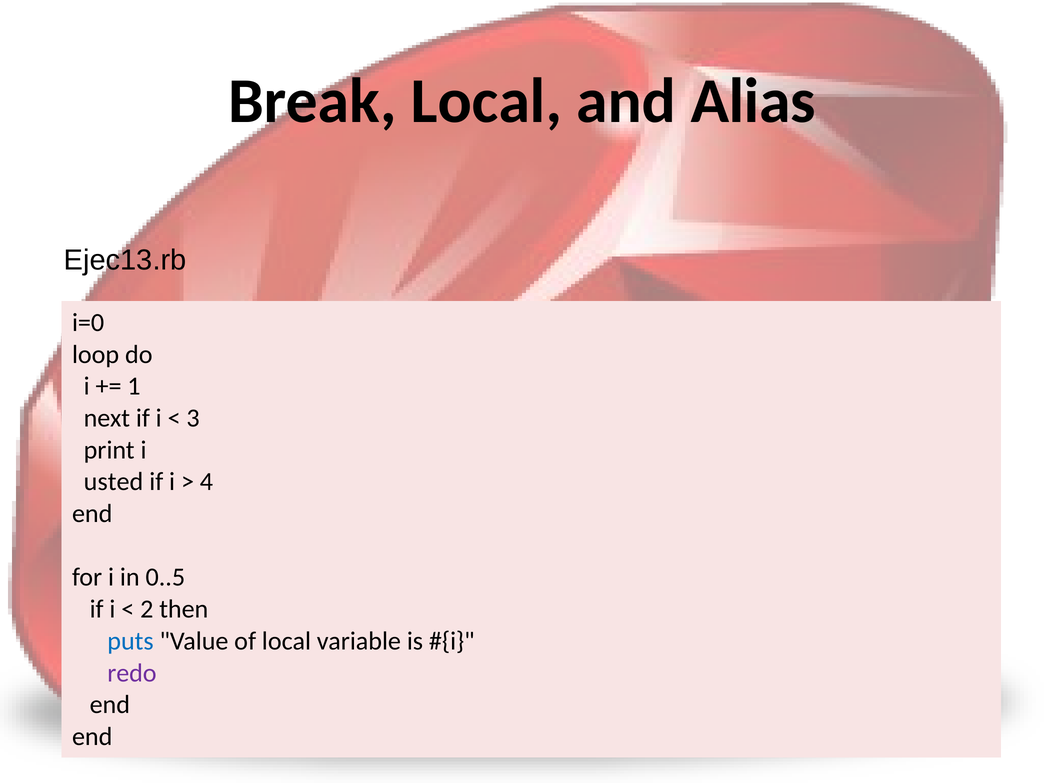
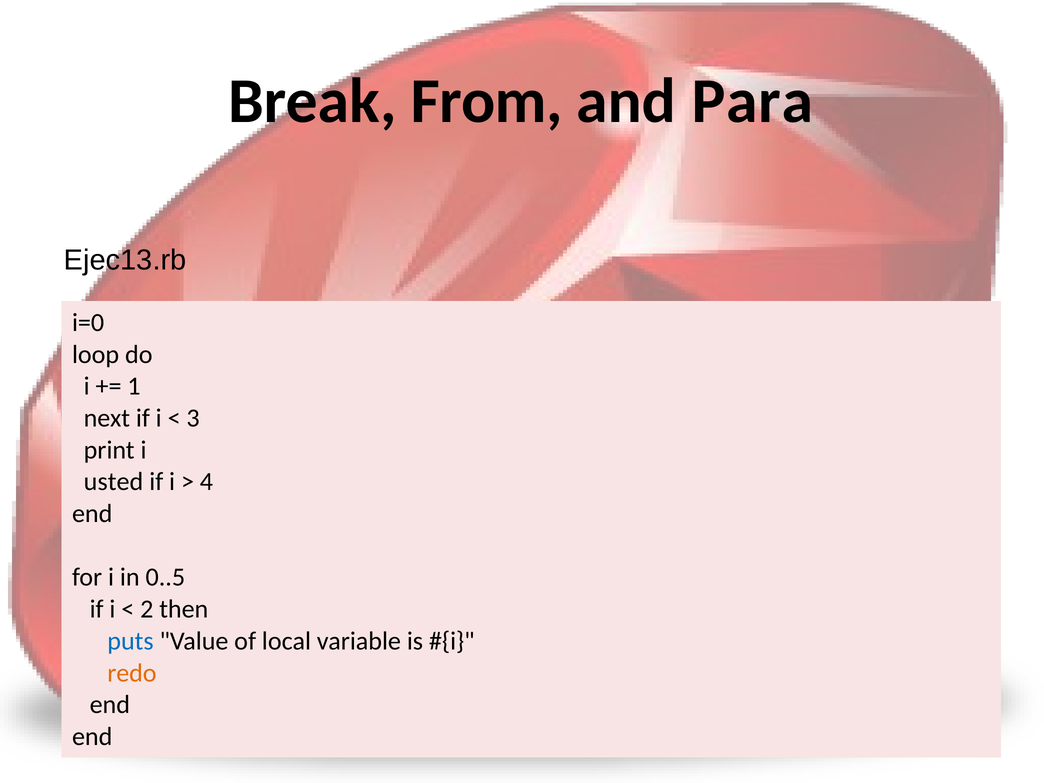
Break Local: Local -> From (487, 101)
Alias: Alias -> Para (753, 101)
redo colour: purple -> orange (132, 673)
